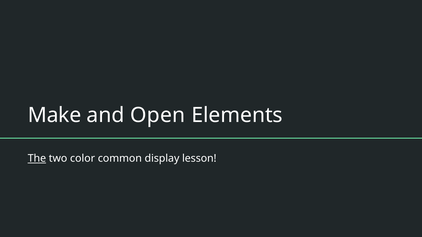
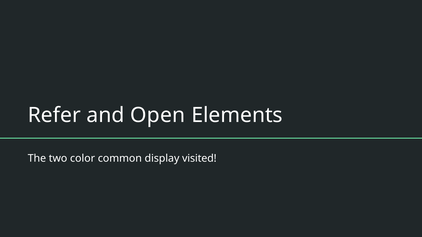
Make: Make -> Refer (54, 115)
The underline: present -> none (37, 159)
lesson: lesson -> visited (199, 159)
